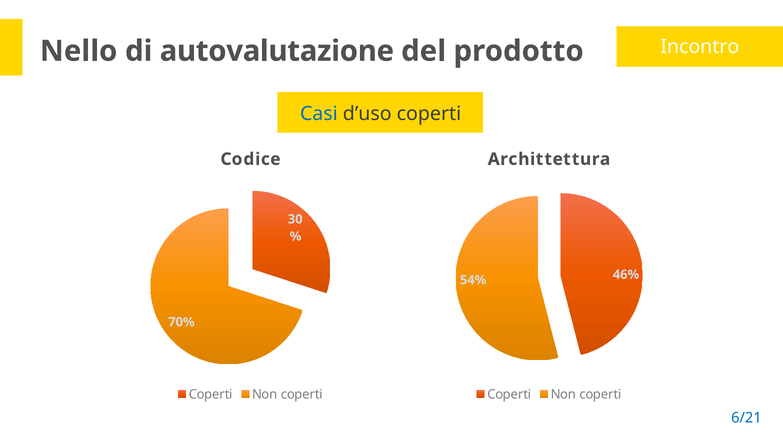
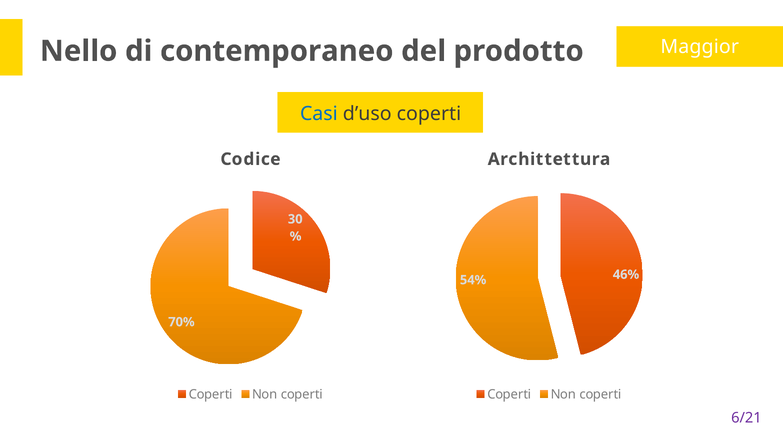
Incontro: Incontro -> Maggior (700, 47)
autovalutazione: autovalutazione -> contemporaneo (277, 51)
6/21 colour: blue -> purple (746, 417)
